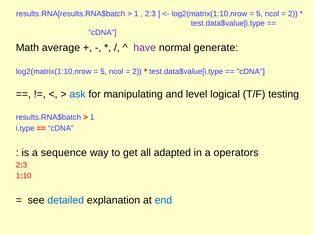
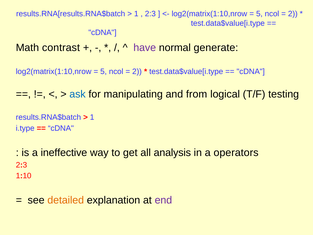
average: average -> contrast (61, 48)
level: level -> from (197, 94)
sequence: sequence -> ineffective (64, 152)
adapted: adapted -> analysis (172, 152)
detailed colour: blue -> orange (66, 200)
end colour: blue -> purple (163, 200)
